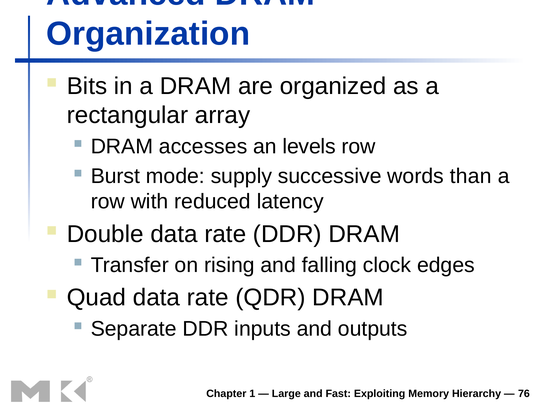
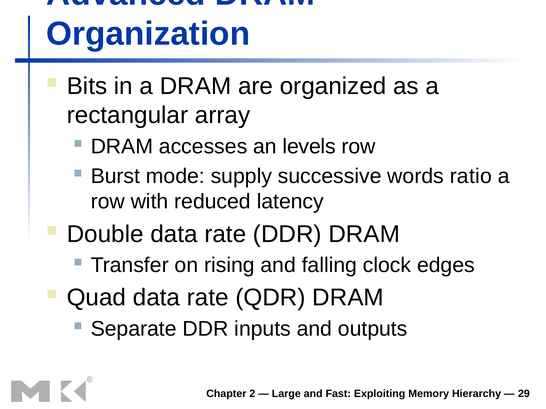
than: than -> ratio (471, 176)
1: 1 -> 2 (252, 394)
76: 76 -> 29 (524, 394)
